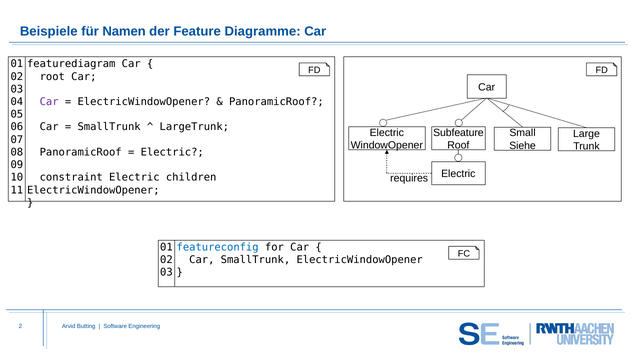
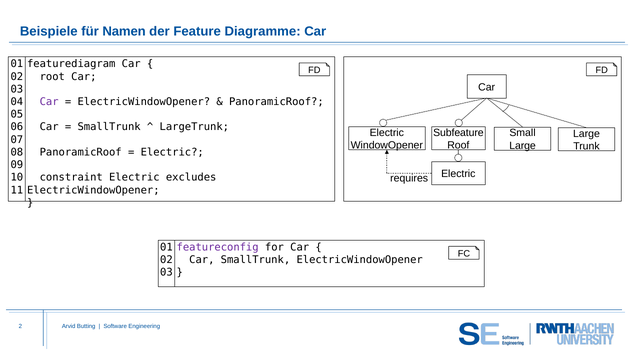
Siehe: Siehe -> Large (523, 146)
children: children -> excludes (191, 177)
featureconfig colour: blue -> purple (218, 247)
